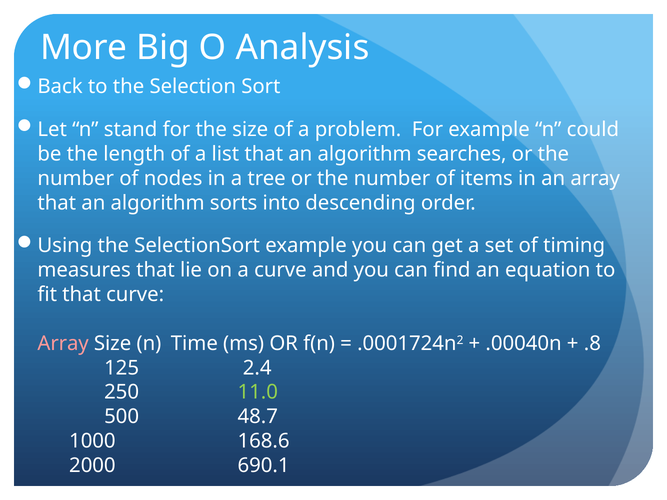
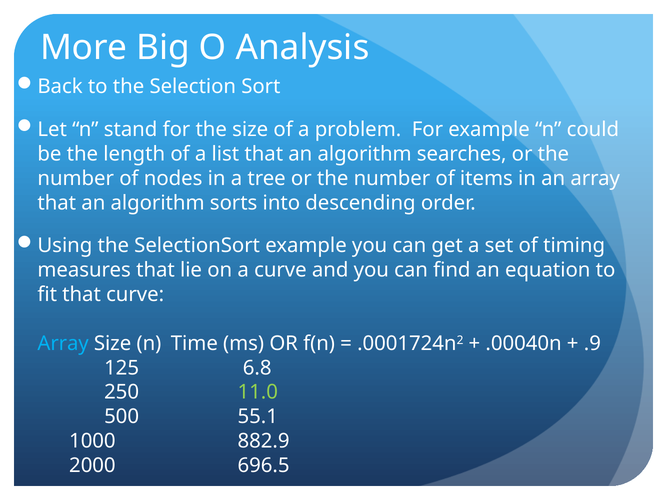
Array colour: pink -> light blue (63, 344)
.8: .8 -> .9 (592, 344)
2.4: 2.4 -> 6.8 (257, 368)
48.7: 48.7 -> 55.1 (258, 417)
168.6: 168.6 -> 882.9 (264, 441)
690.1: 690.1 -> 696.5 (264, 466)
